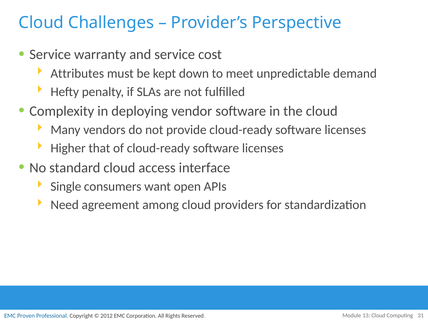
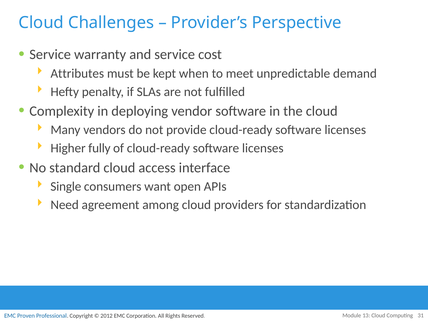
down: down -> when (194, 73)
that: that -> fully (99, 148)
